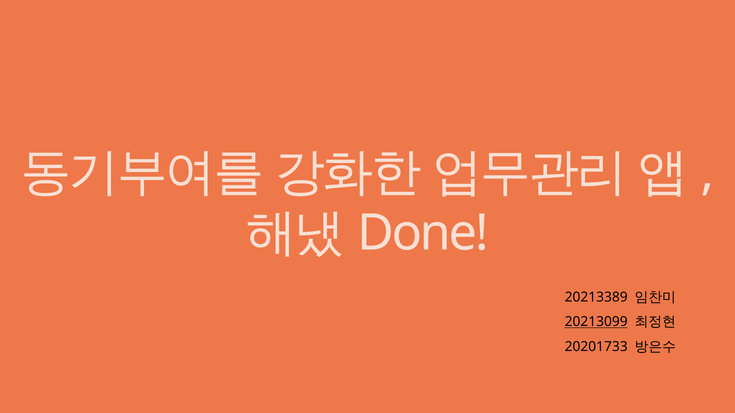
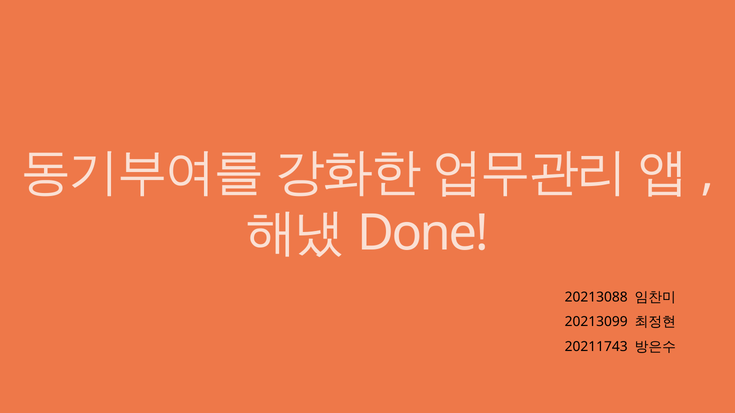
20213389: 20213389 -> 20213088 (596, 297)
20213099 underline: present -> none (596, 322)
20201733: 20201733 -> 20211743 (596, 347)
